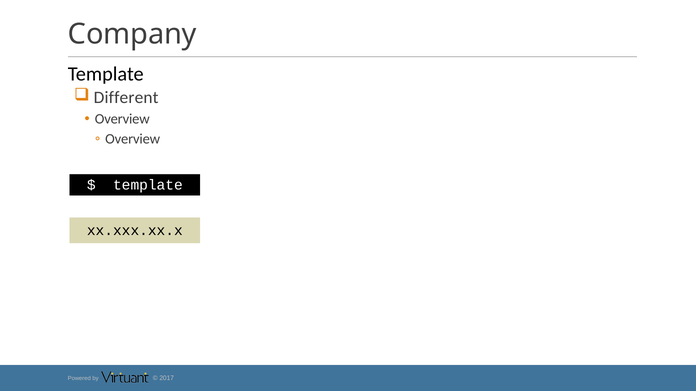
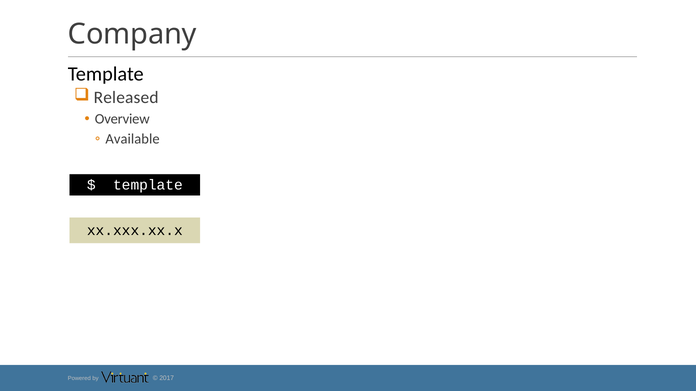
Different: Different -> Released (126, 98)
Overview: Overview -> Available (133, 139)
